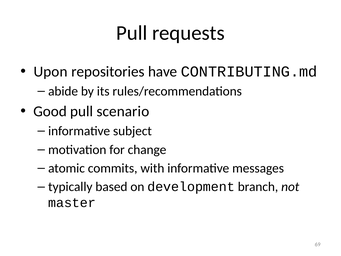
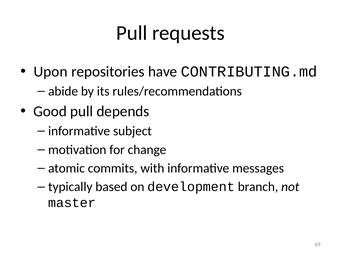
scenario: scenario -> depends (123, 111)
